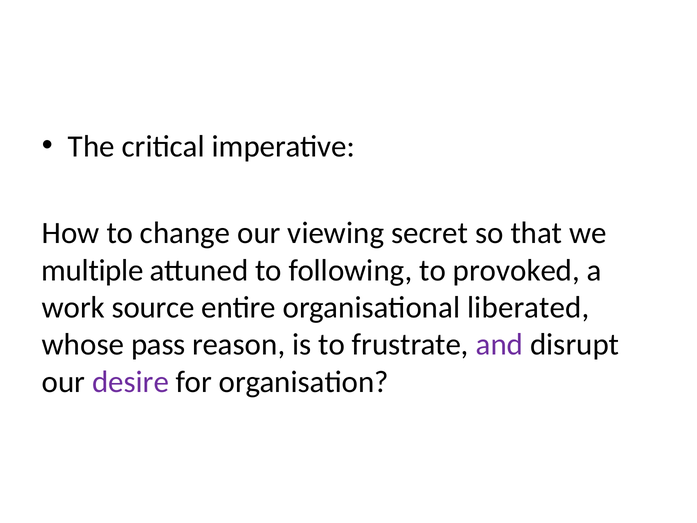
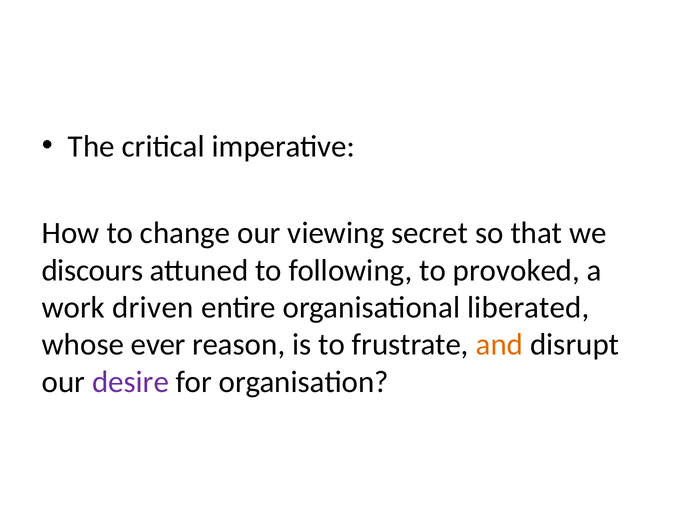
multiple: multiple -> discours (92, 270)
source: source -> driven (153, 307)
pass: pass -> ever (158, 345)
and colour: purple -> orange (499, 345)
